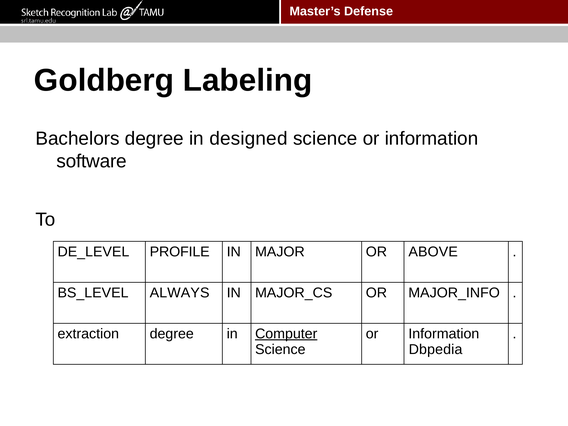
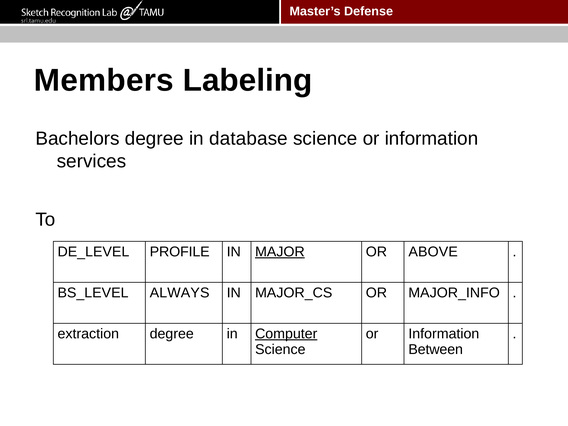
Goldberg: Goldberg -> Members (104, 80)
designed: designed -> database (248, 139)
software: software -> services (92, 161)
MAJOR underline: none -> present (280, 252)
Dbpedia: Dbpedia -> Between (436, 350)
